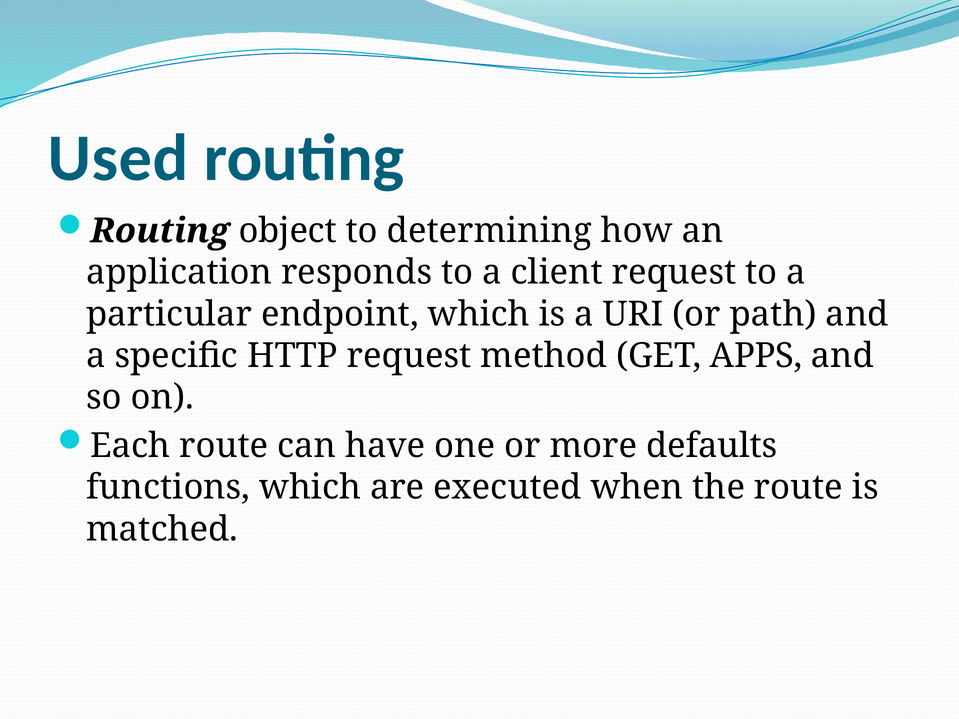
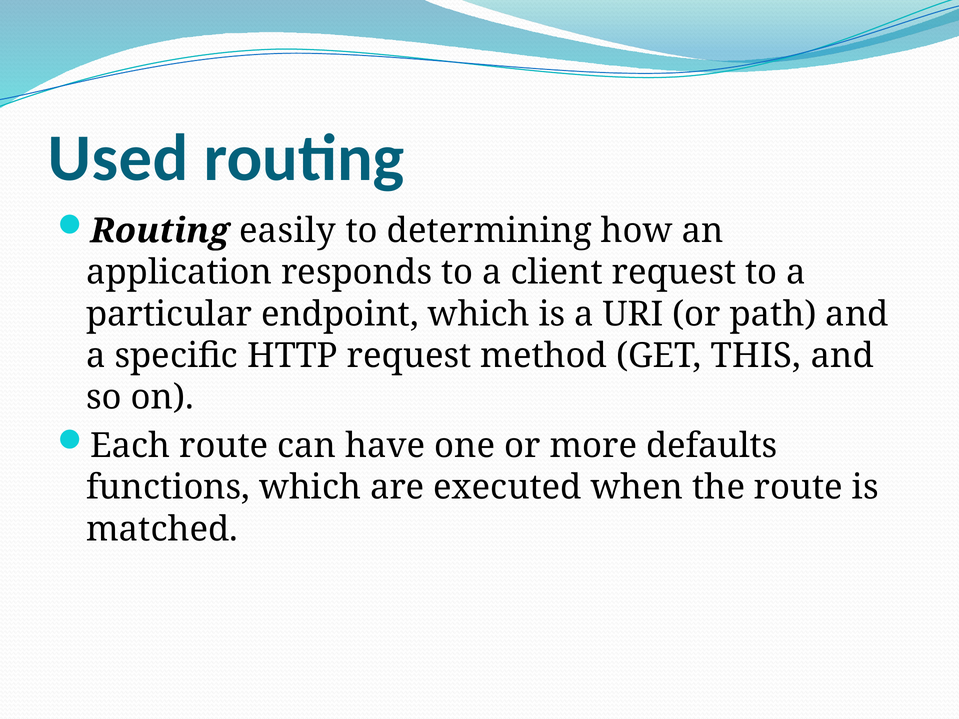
object: object -> easily (287, 231)
APPS: APPS -> THIS (756, 356)
